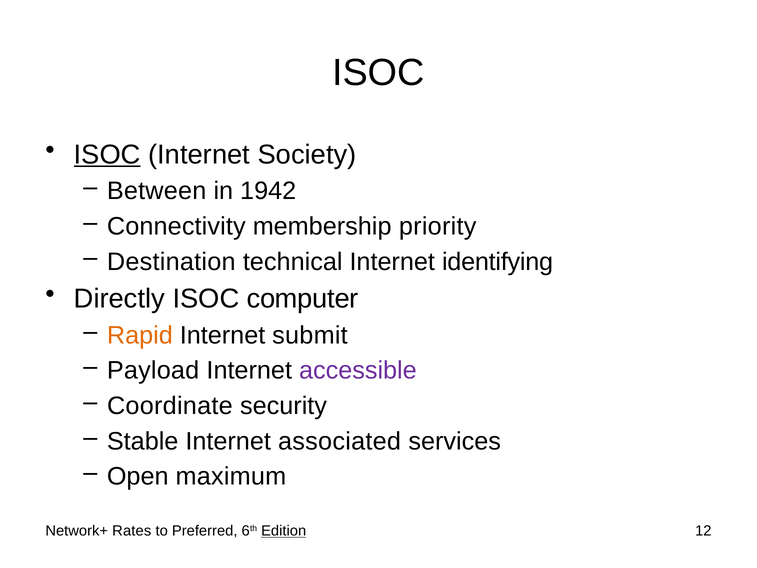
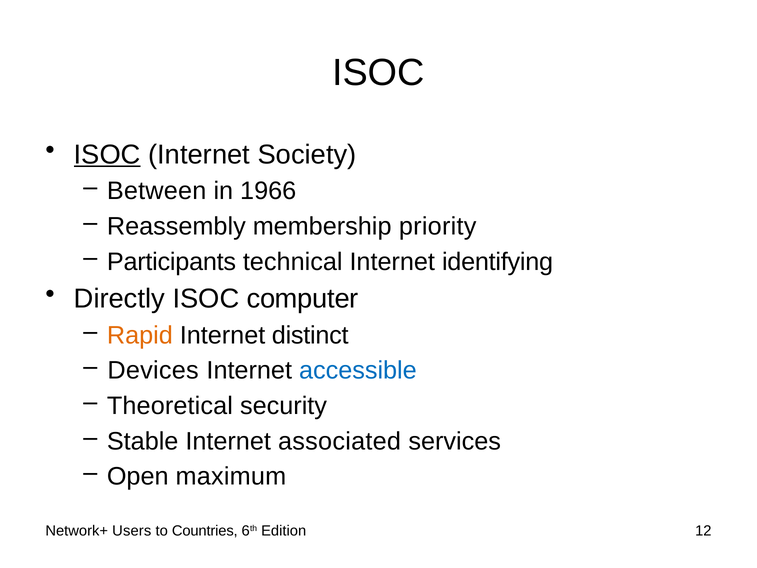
1942: 1942 -> 1966 (268, 191)
Connectivity: Connectivity -> Reassembly (176, 226)
Destination: Destination -> Participants (172, 262)
submit: submit -> distinct (310, 335)
Payload: Payload -> Devices (153, 370)
accessible colour: purple -> blue (358, 370)
Coordinate: Coordinate -> Theoretical (170, 406)
Rates: Rates -> Users (132, 531)
Preferred: Preferred -> Countries (205, 531)
Edition underline: present -> none (284, 531)
